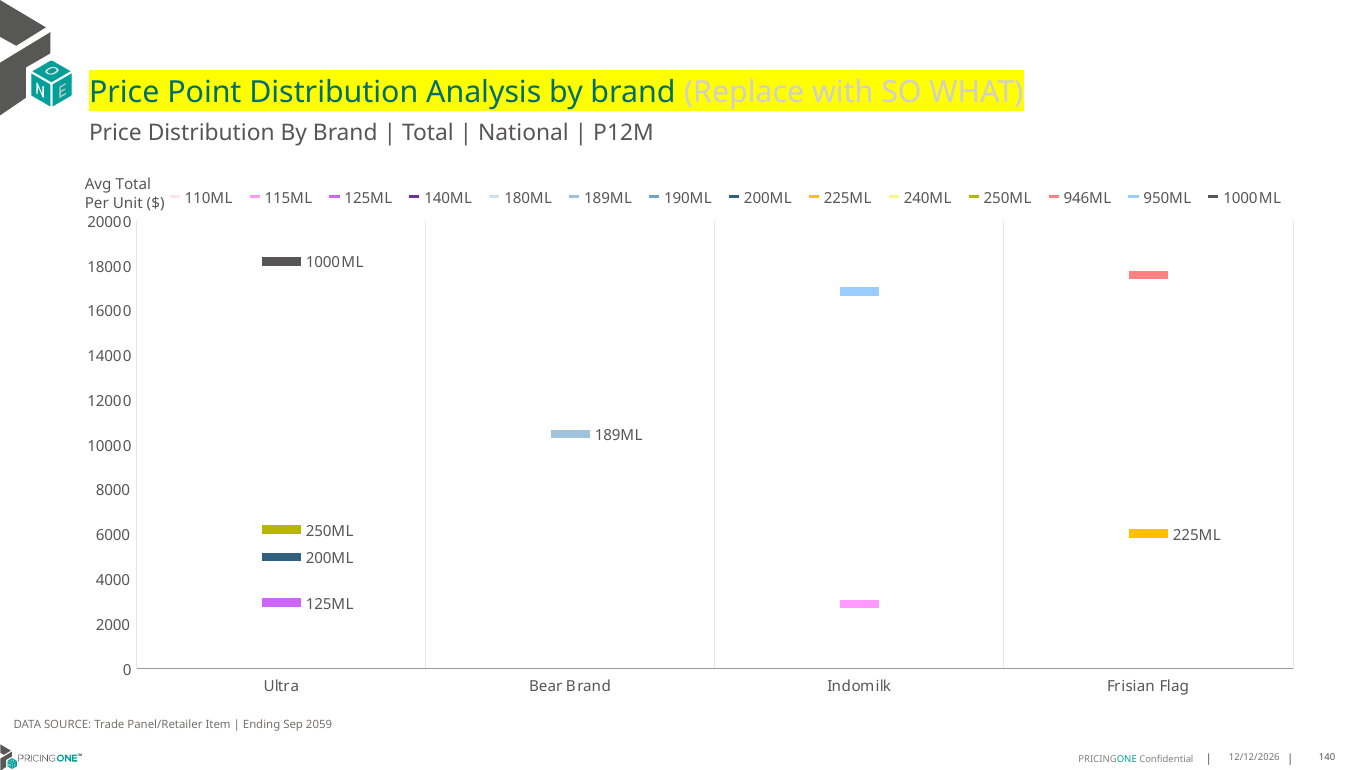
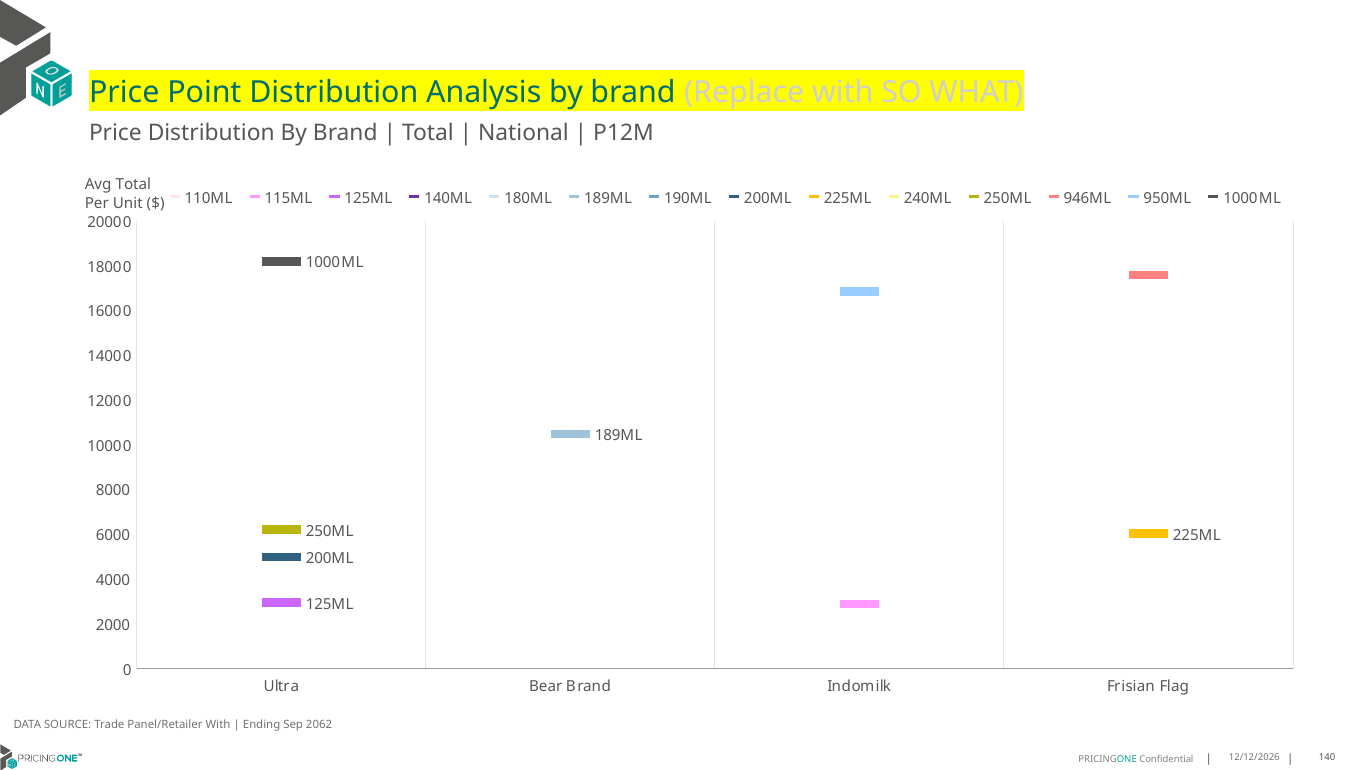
Panel/Retailer Item: Item -> With (218, 725)
2059: 2059 -> 2062 (319, 725)
